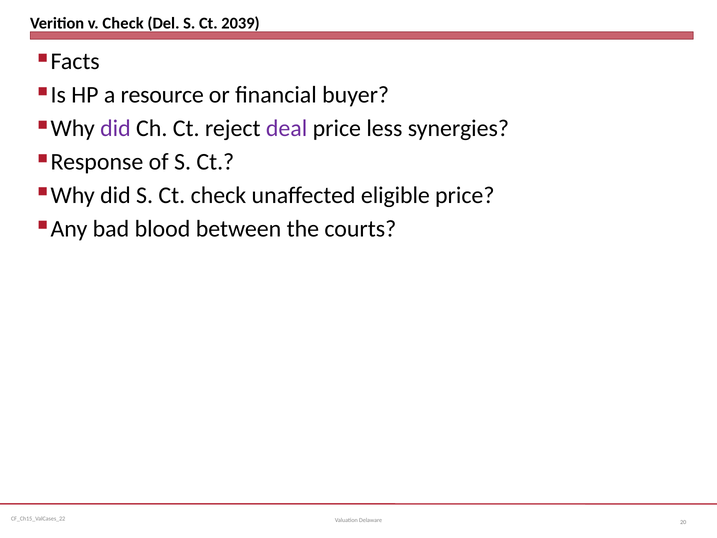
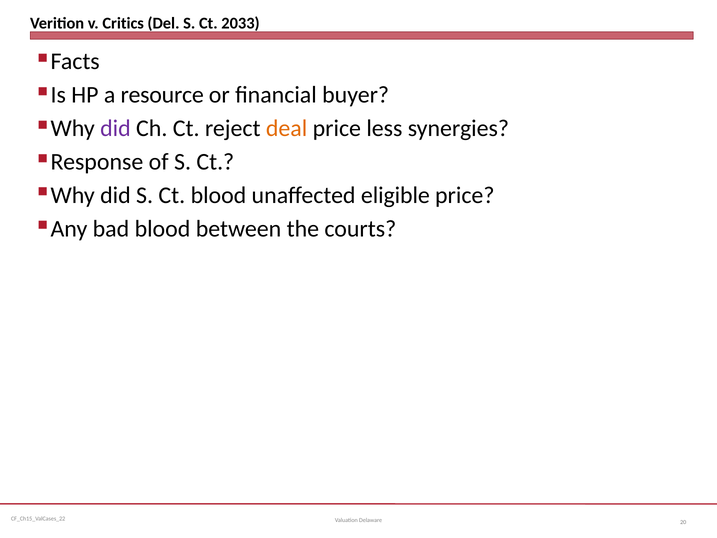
v Check: Check -> Critics (123, 23)
2039: 2039 -> 2033 (241, 23)
deal colour: purple -> orange (287, 128)
Ct check: check -> blood (218, 195)
